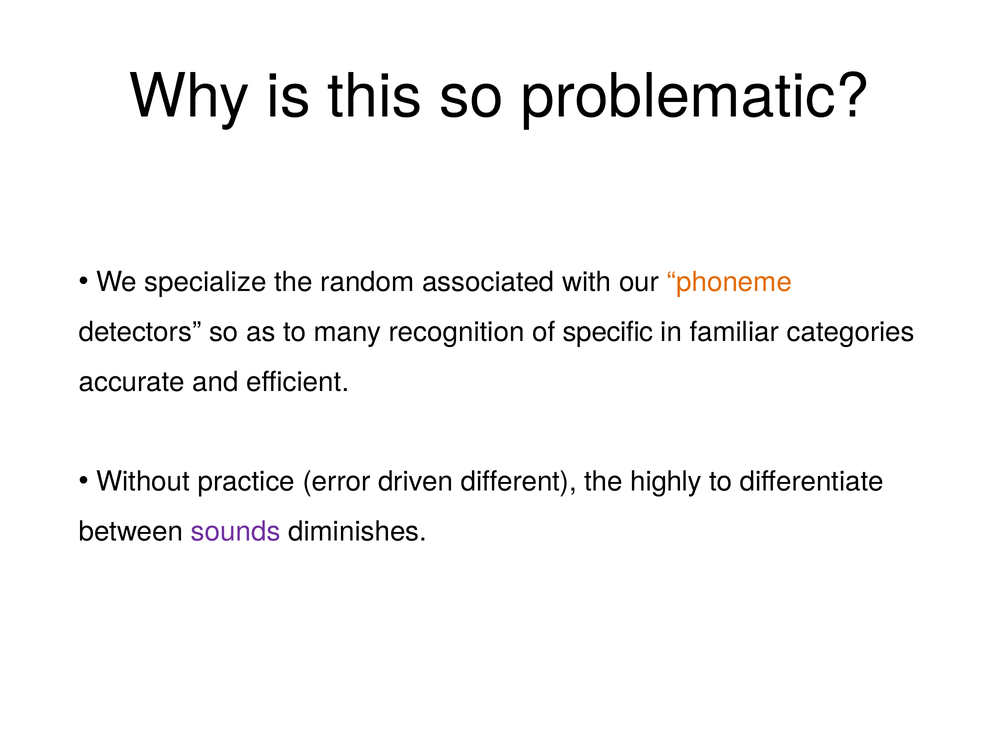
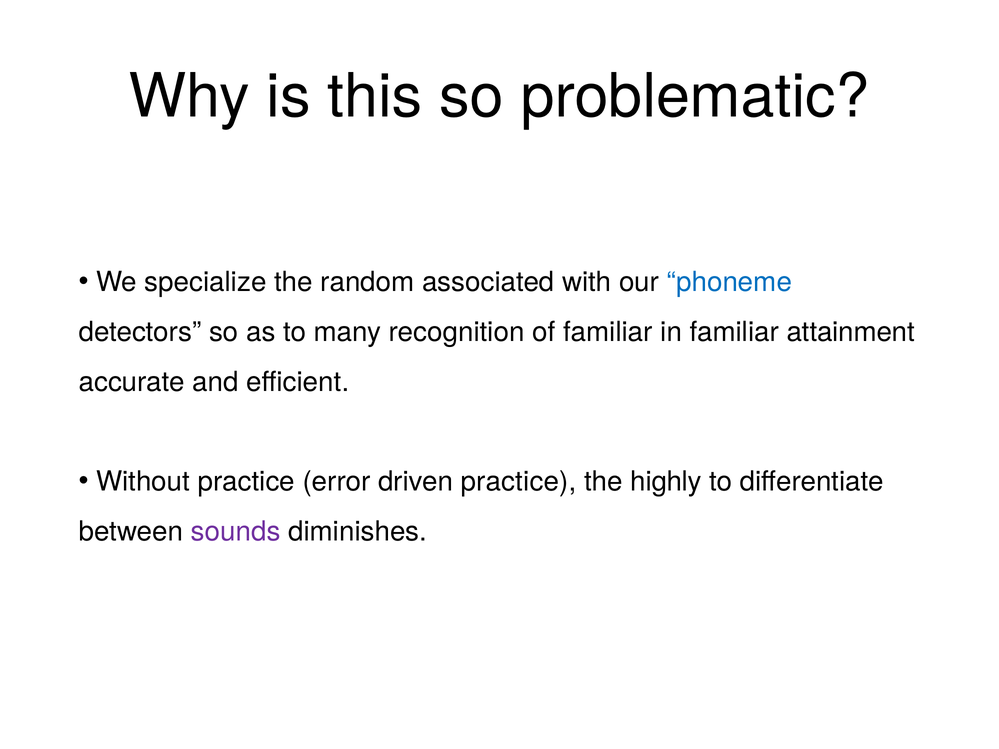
phoneme colour: orange -> blue (729, 282)
of specific: specific -> familiar (608, 332)
categories: categories -> attainment (851, 332)
driven different: different -> practice (519, 482)
